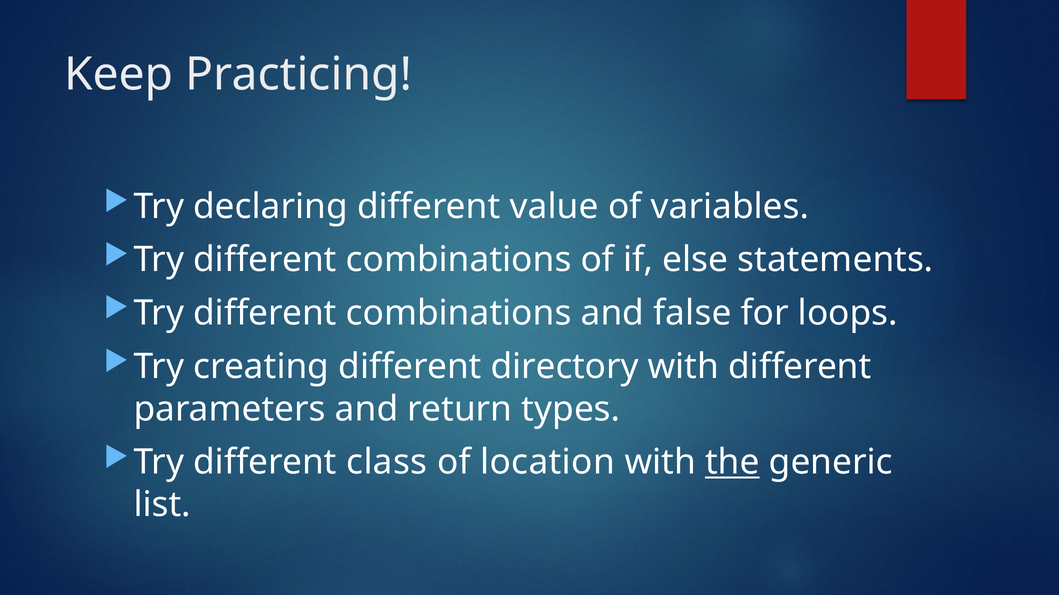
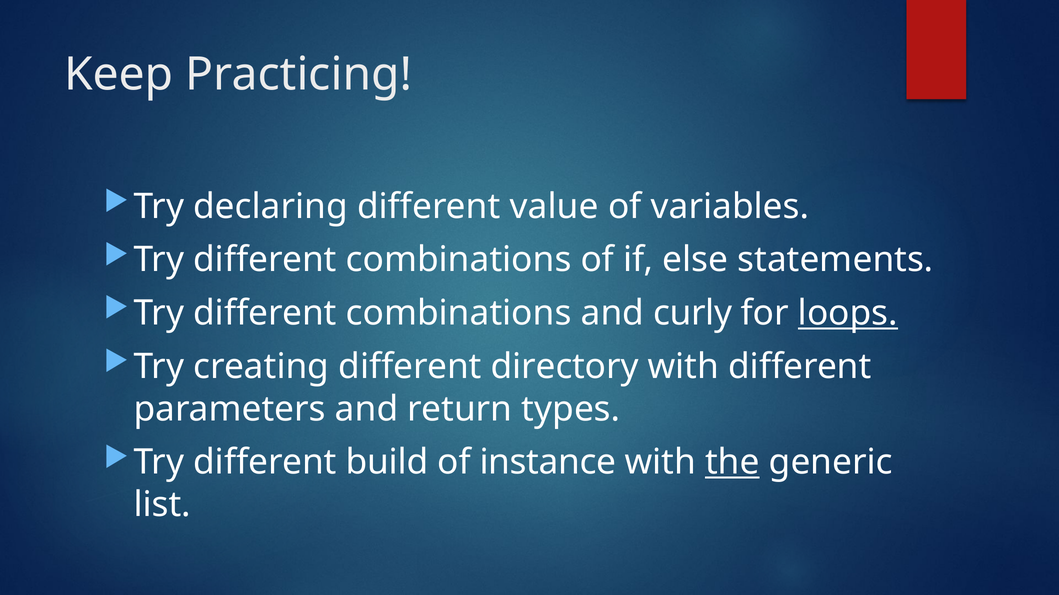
false: false -> curly (693, 314)
loops underline: none -> present (848, 314)
class: class -> build (387, 463)
location: location -> instance (548, 463)
